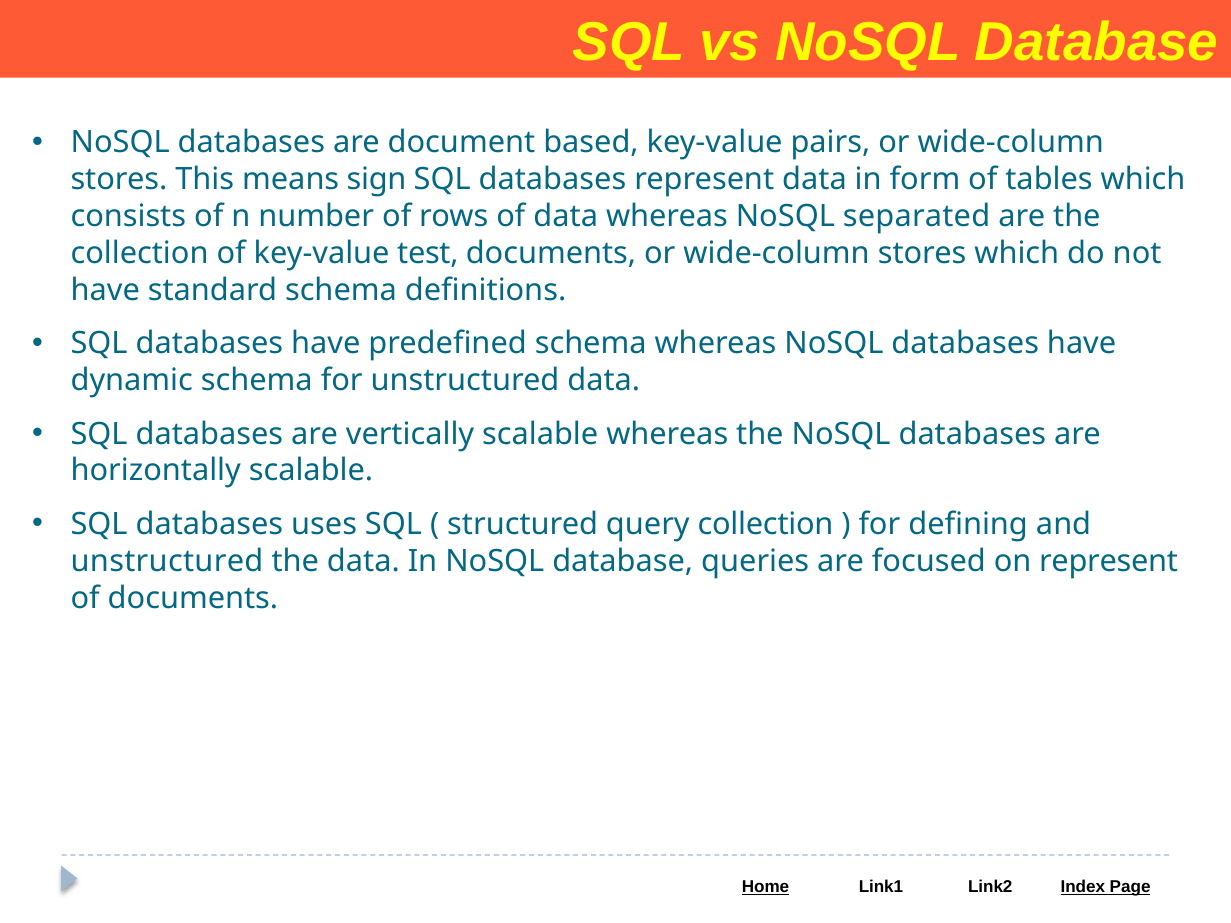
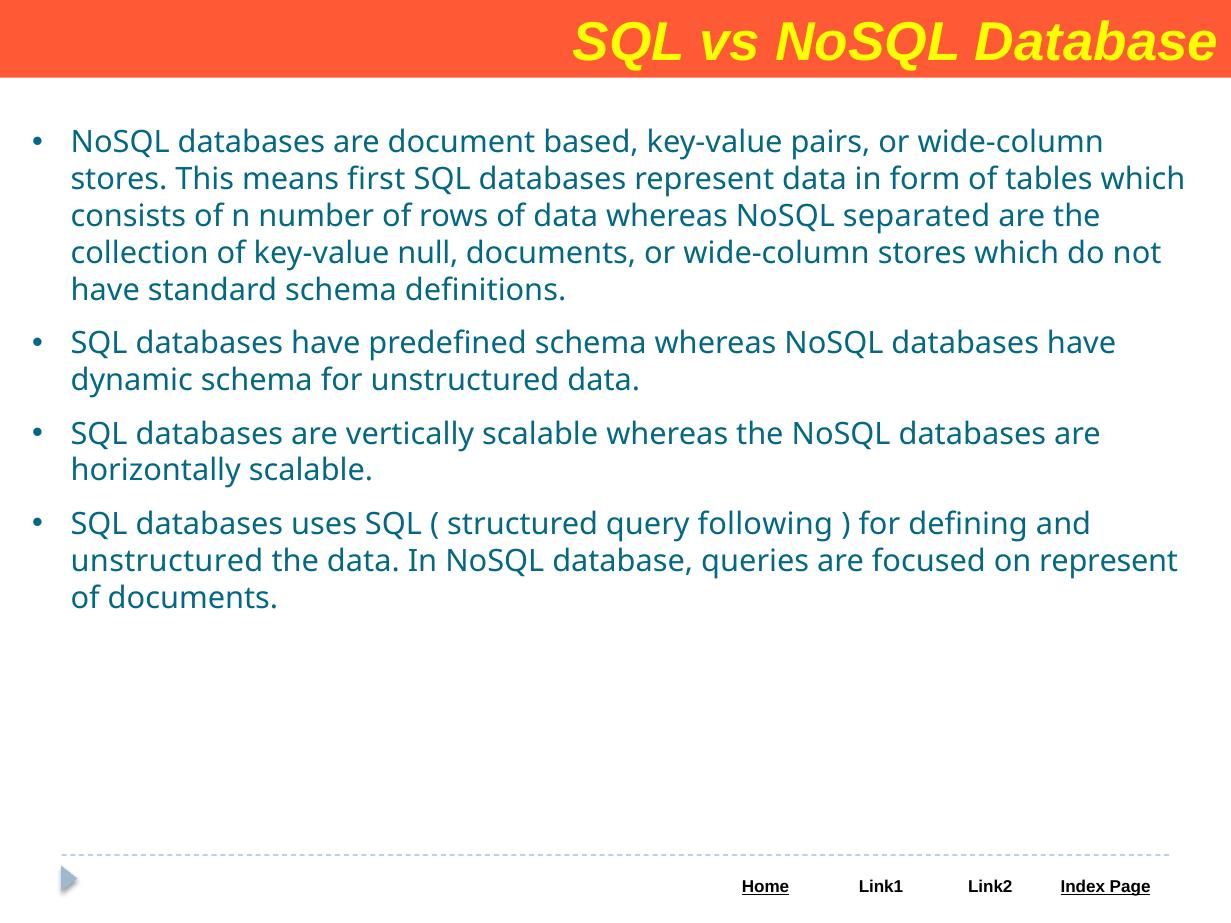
sign: sign -> first (376, 180)
test: test -> null (428, 254)
query collection: collection -> following (765, 524)
